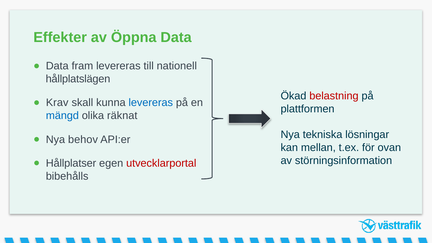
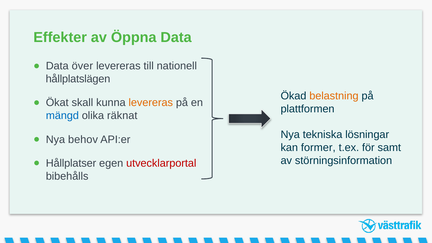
fram: fram -> över (82, 66)
belastning colour: red -> orange (334, 96)
Krav: Krav -> Ökat (57, 103)
levereras colour: blue -> orange (151, 103)
mellan: mellan -> former (318, 148)
ovan: ovan -> samt (389, 148)
